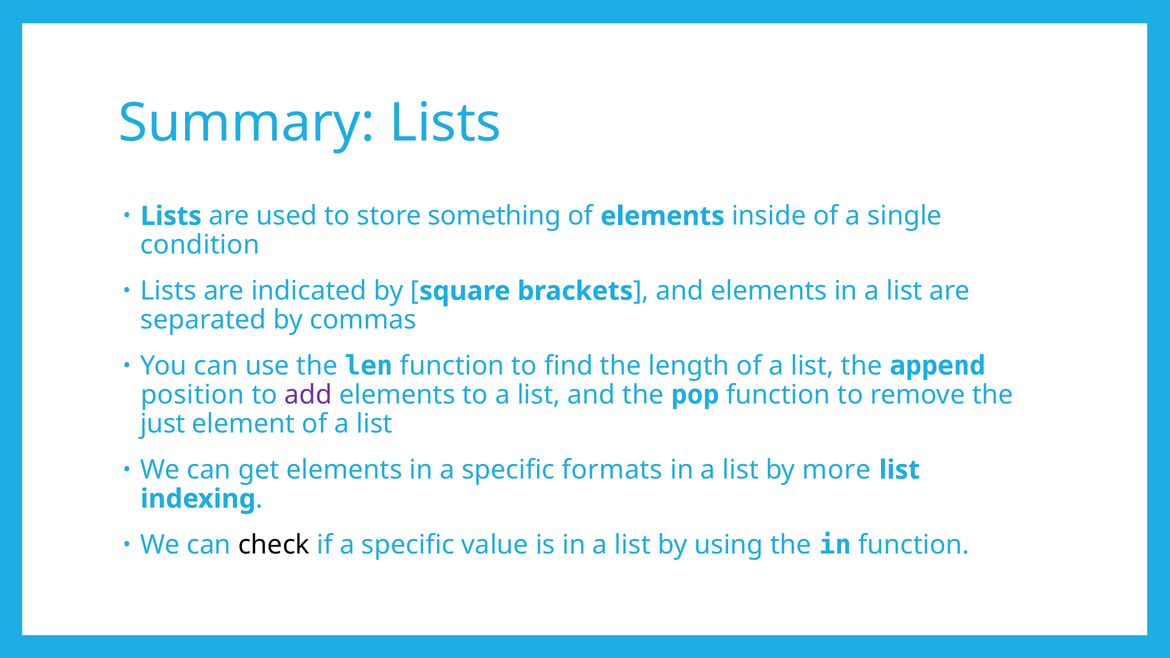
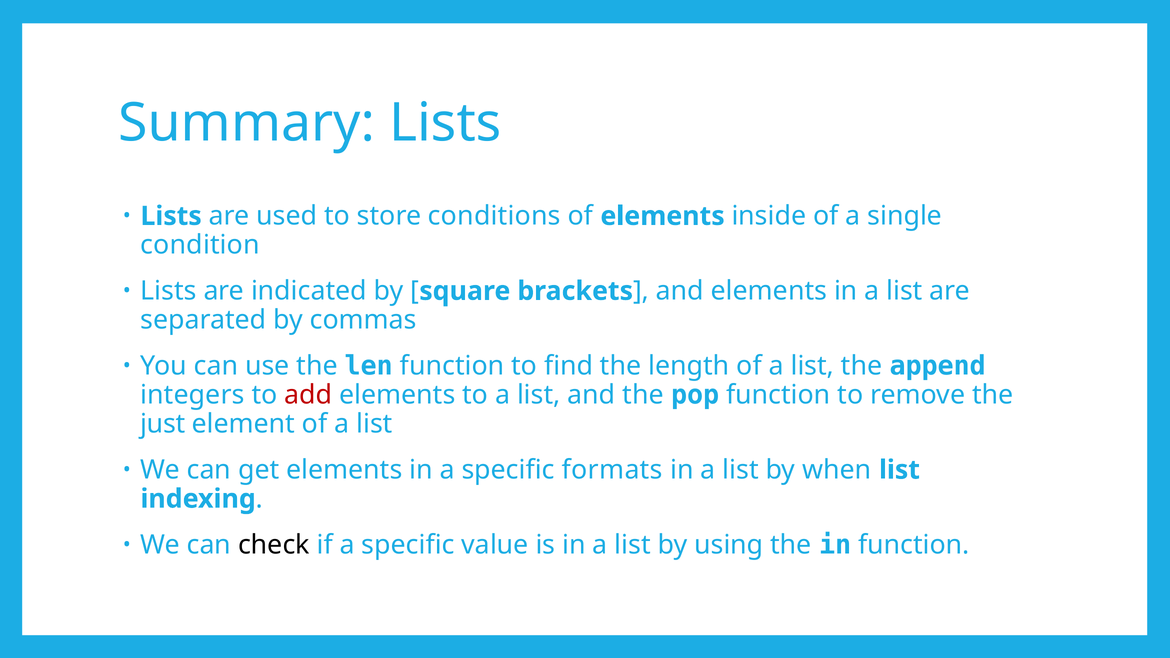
something: something -> conditions (494, 216)
position: position -> integers (192, 395)
add colour: purple -> red (308, 395)
more: more -> when (837, 470)
